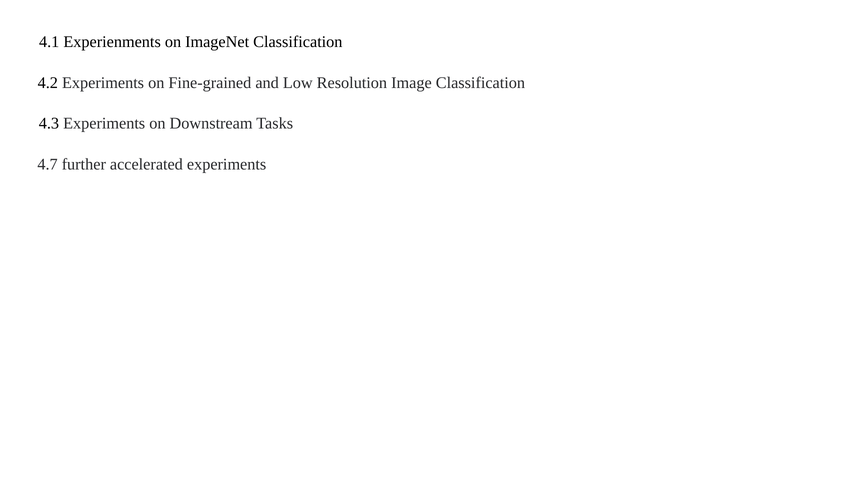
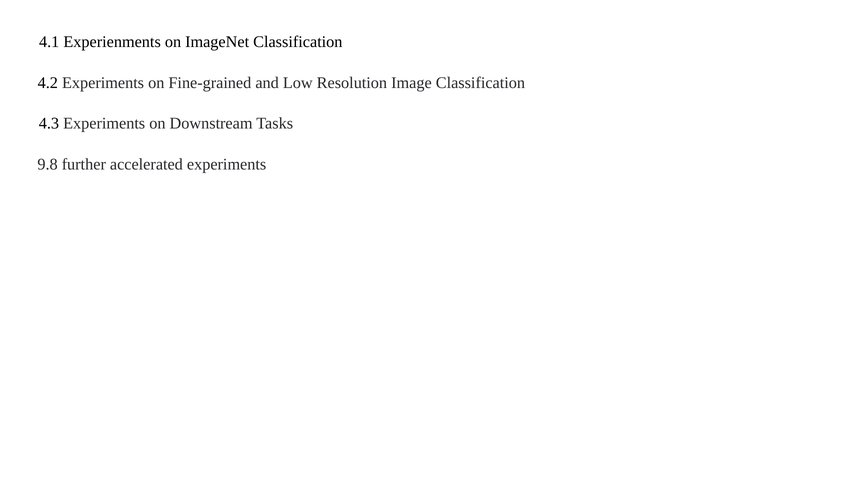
4.7: 4.7 -> 9.8 (48, 164)
